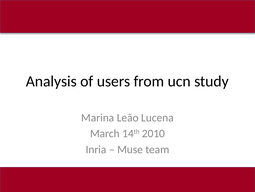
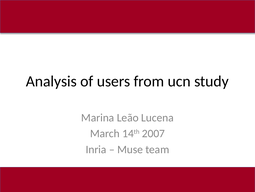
2010: 2010 -> 2007 (153, 133)
